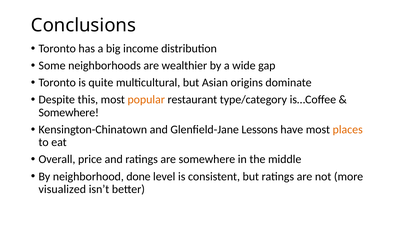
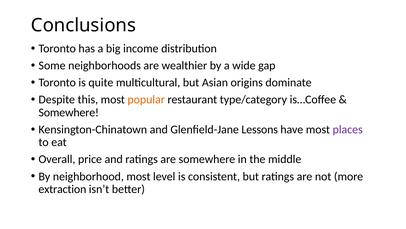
places colour: orange -> purple (348, 129)
neighborhood done: done -> most (138, 176)
visualized: visualized -> extraction (62, 189)
